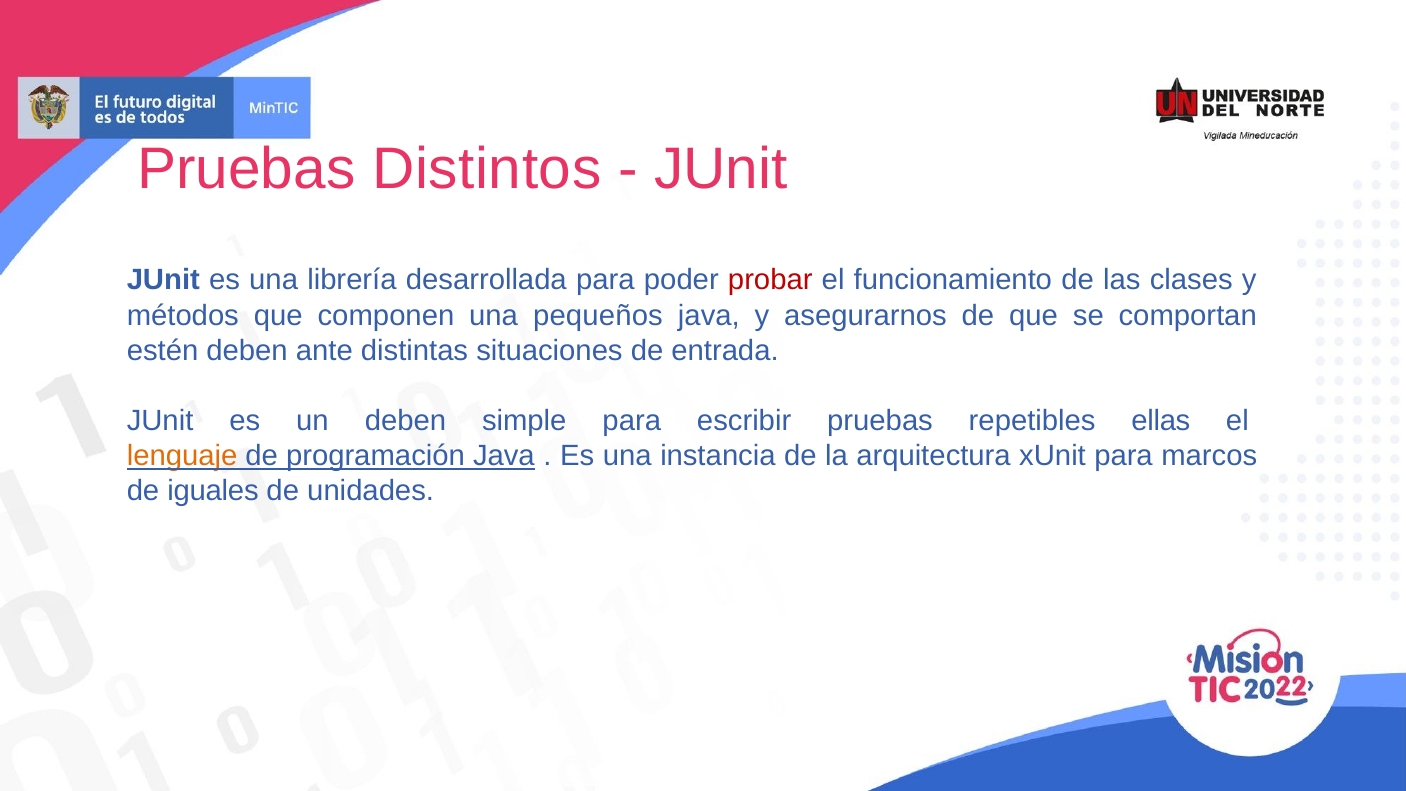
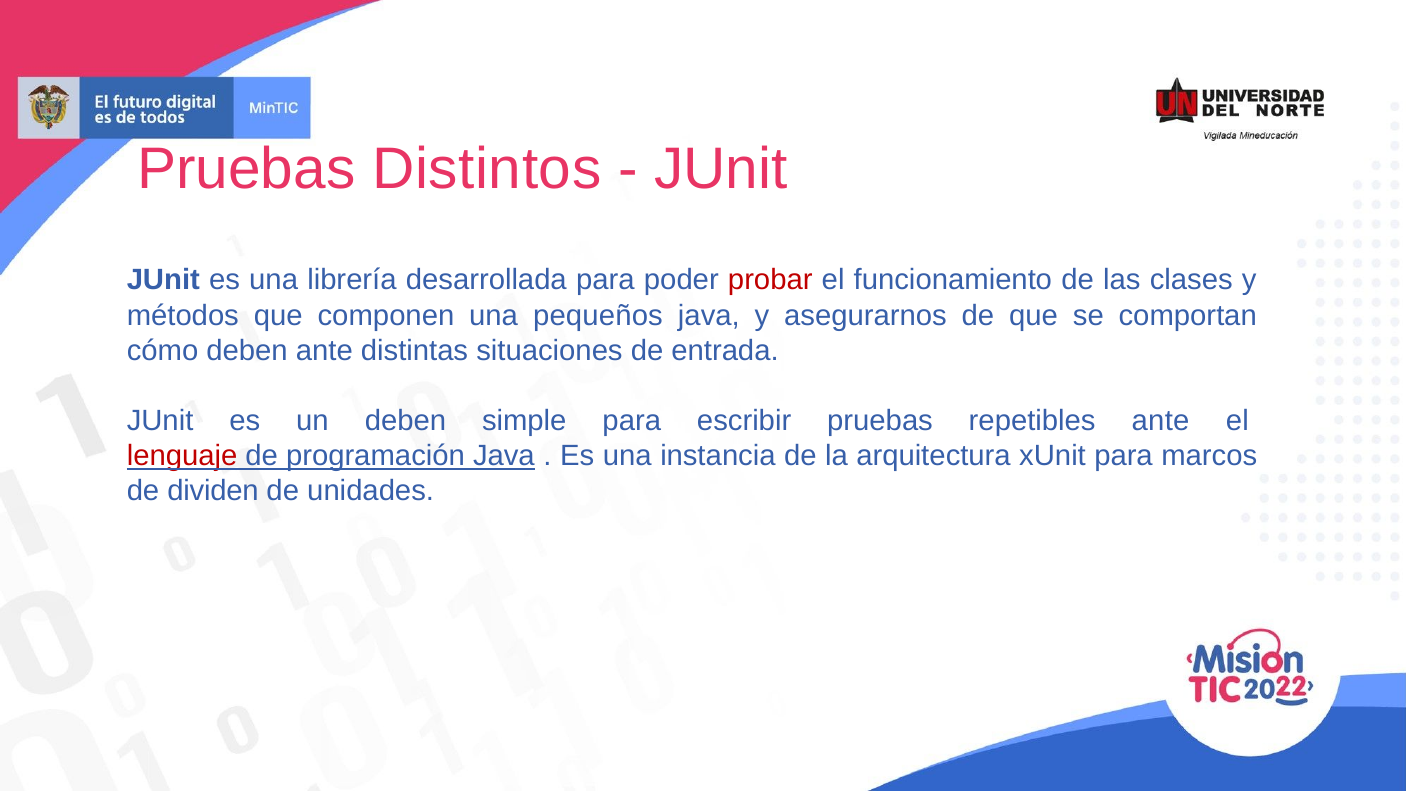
estén: estén -> cómo (163, 350)
repetibles ellas: ellas -> ante (1161, 421)
lenguaje colour: orange -> red (182, 456)
iguales: iguales -> dividen (213, 491)
